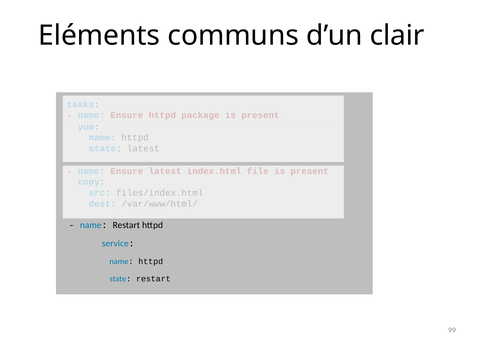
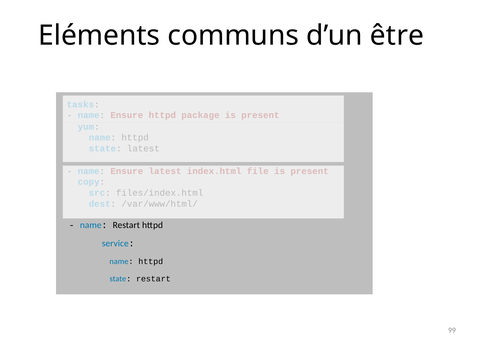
clair: clair -> être (397, 35)
